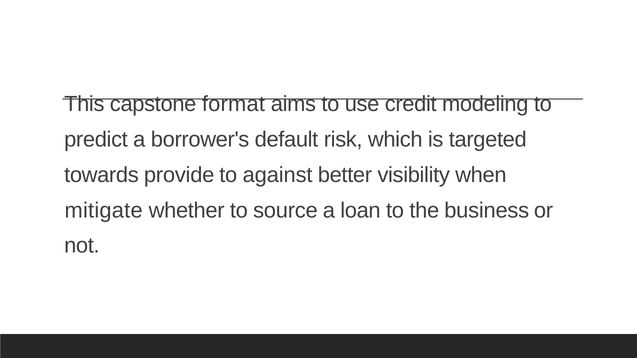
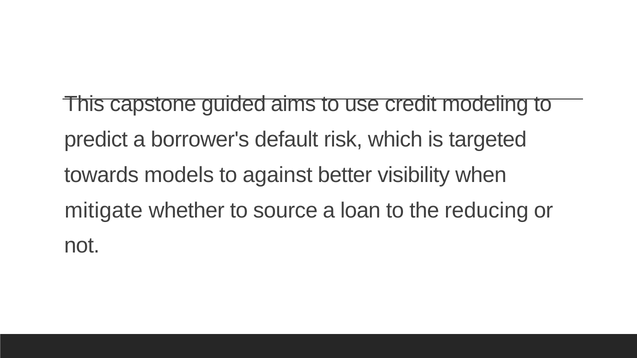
format: format -> guided (234, 104)
provide: provide -> models (179, 175)
business: business -> reducing (487, 211)
